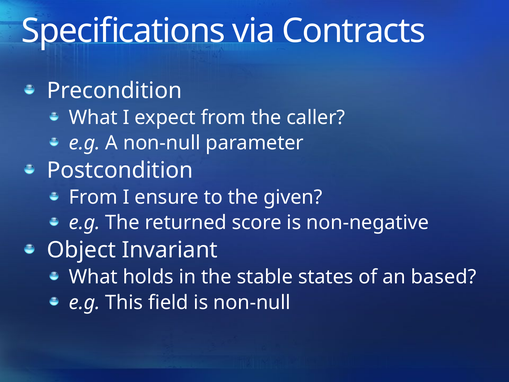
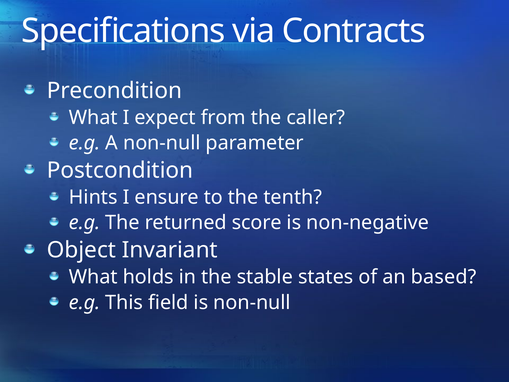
From: From -> Hints (93, 197)
given: given -> tenth (293, 197)
